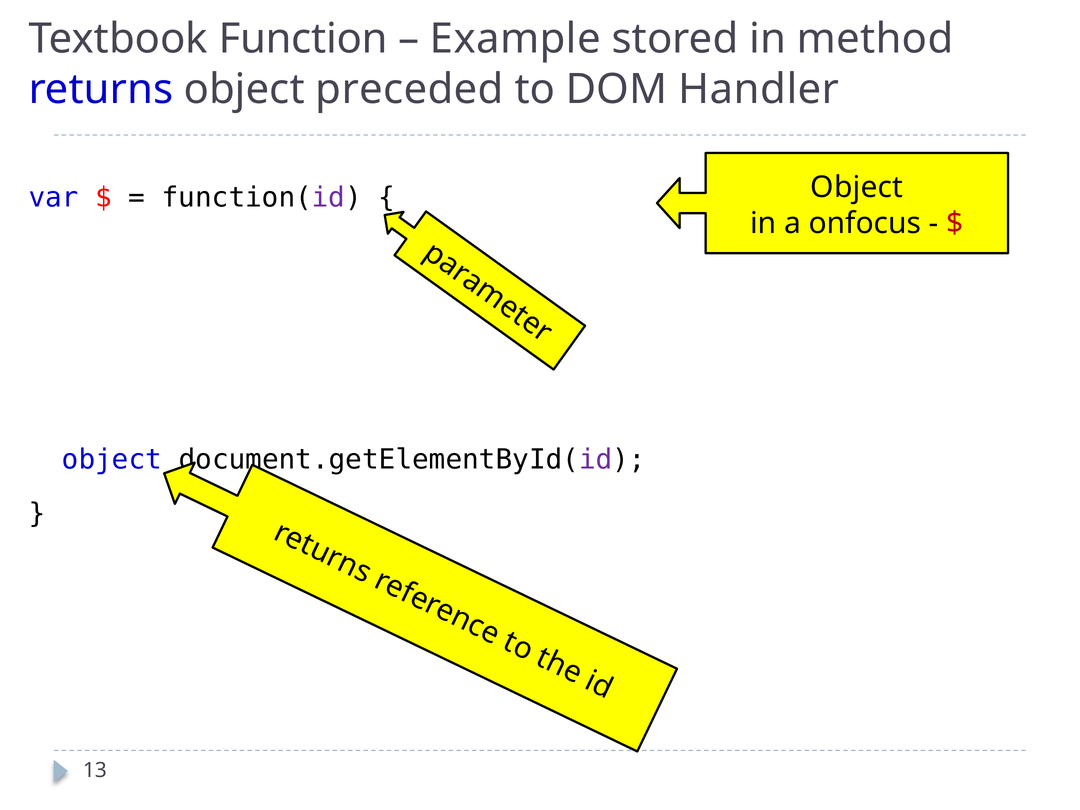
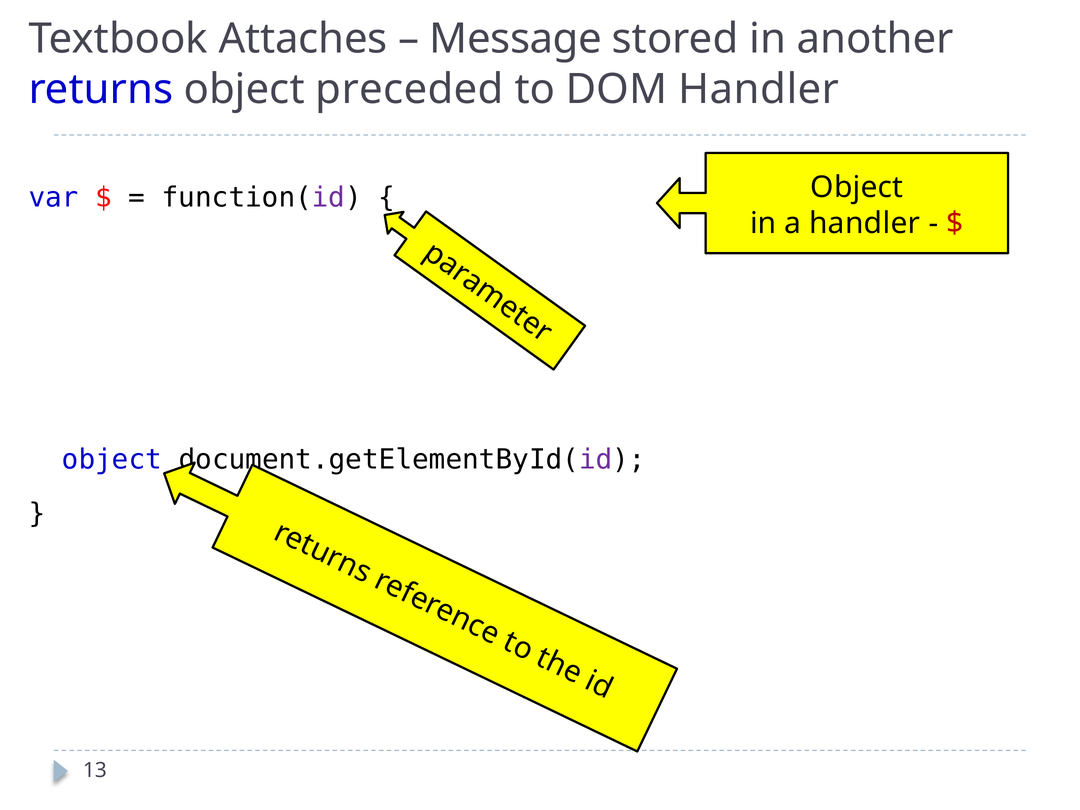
Function: Function -> Attaches (303, 39)
Example: Example -> Message (516, 39)
method: method -> another (875, 39)
a onfocus: onfocus -> handler (865, 223)
